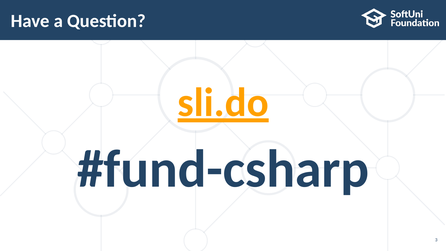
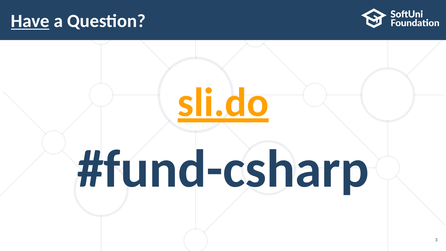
Have underline: none -> present (30, 21)
